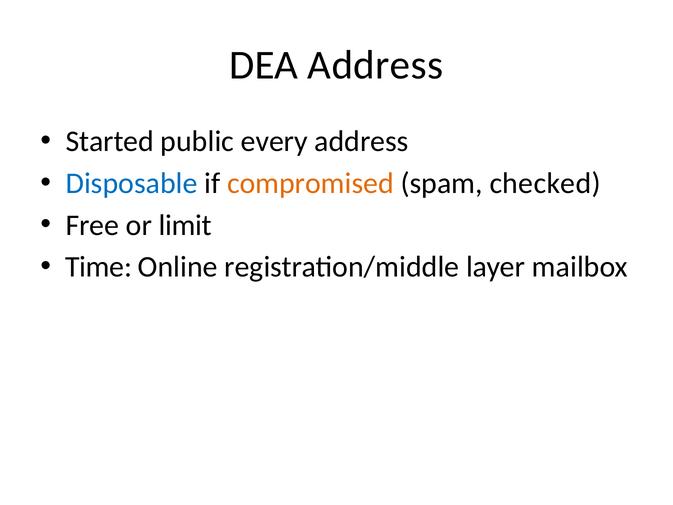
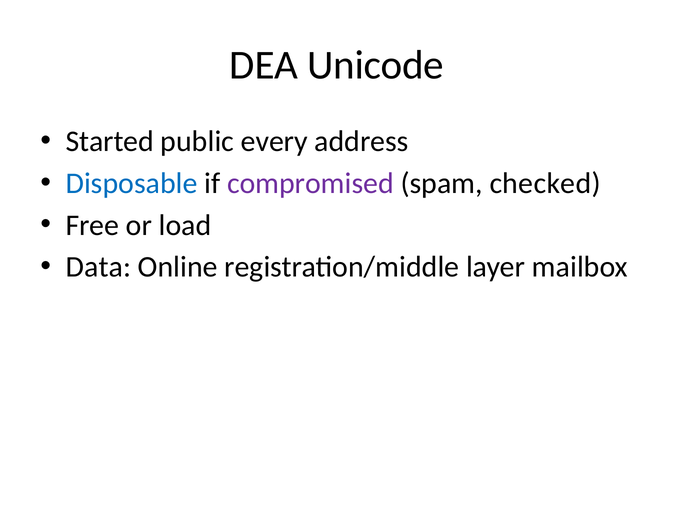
DEA Address: Address -> Unicode (376, 65)
compromised colour: orange -> purple (310, 183)
limit: limit -> load (185, 225)
Time: Time -> Data (98, 267)
